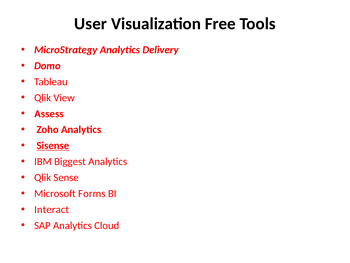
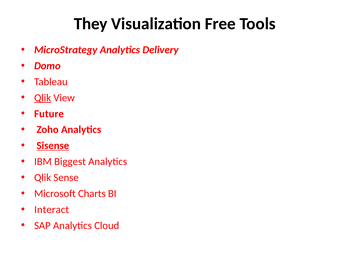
User: User -> They (91, 24)
Qlik underline: none -> present (43, 98)
Assess: Assess -> Future (49, 114)
Forms: Forms -> Charts (92, 193)
